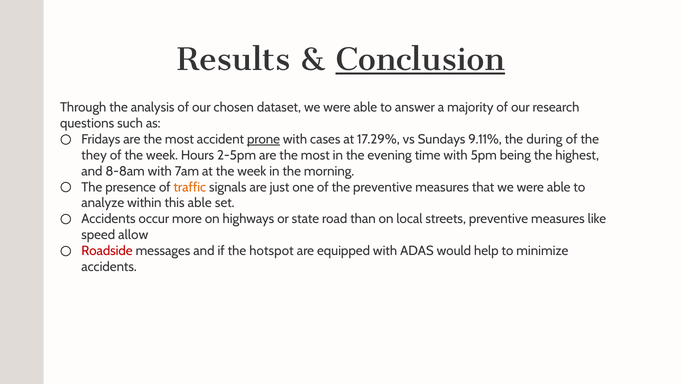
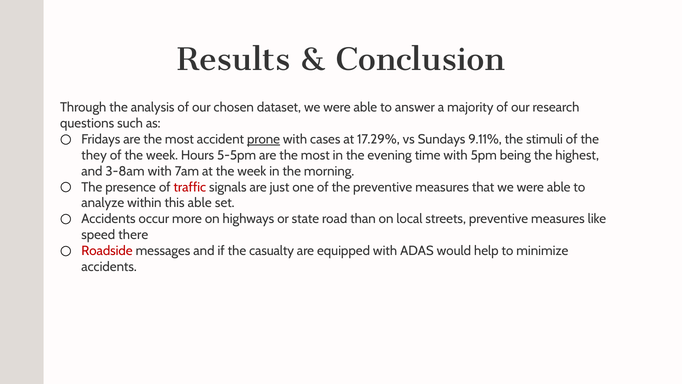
Conclusion underline: present -> none (420, 60)
during: during -> stimuli (545, 139)
2-5pm: 2-5pm -> 5-5pm (237, 155)
8-8am: 8-8am -> 3-8am (125, 171)
traffic colour: orange -> red (190, 187)
allow: allow -> there (133, 235)
hotspot: hotspot -> casualty (272, 251)
